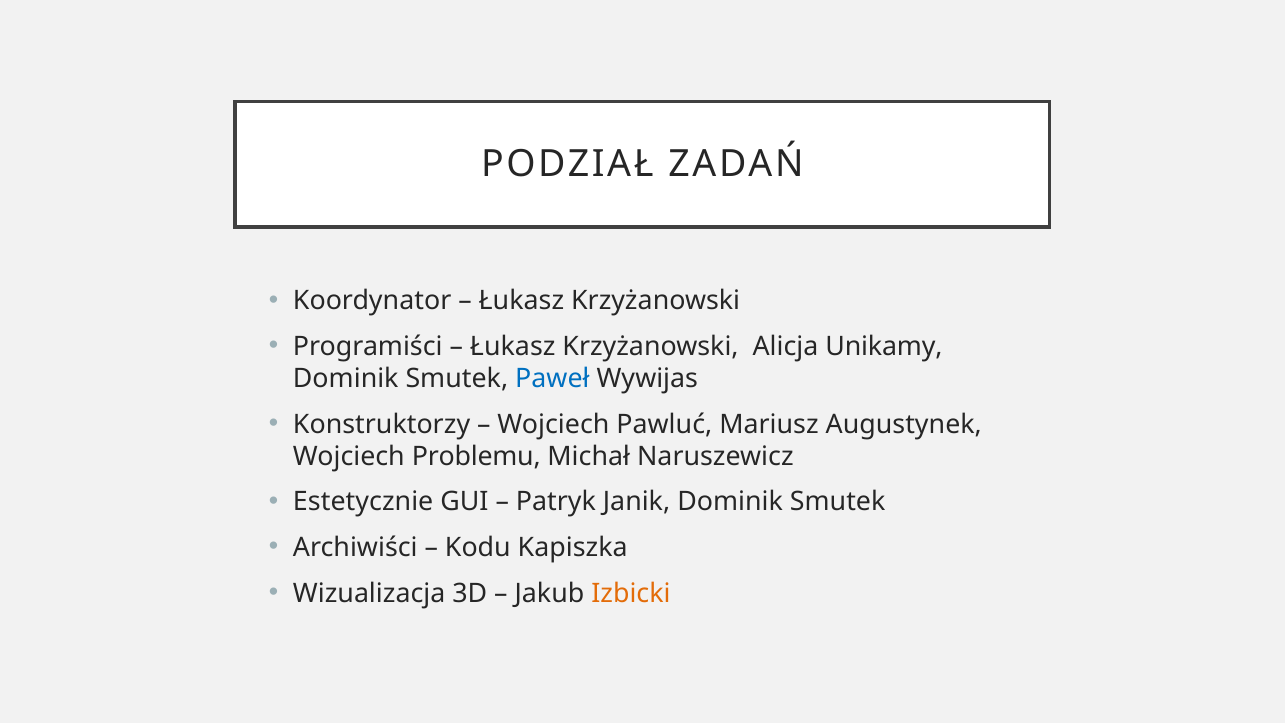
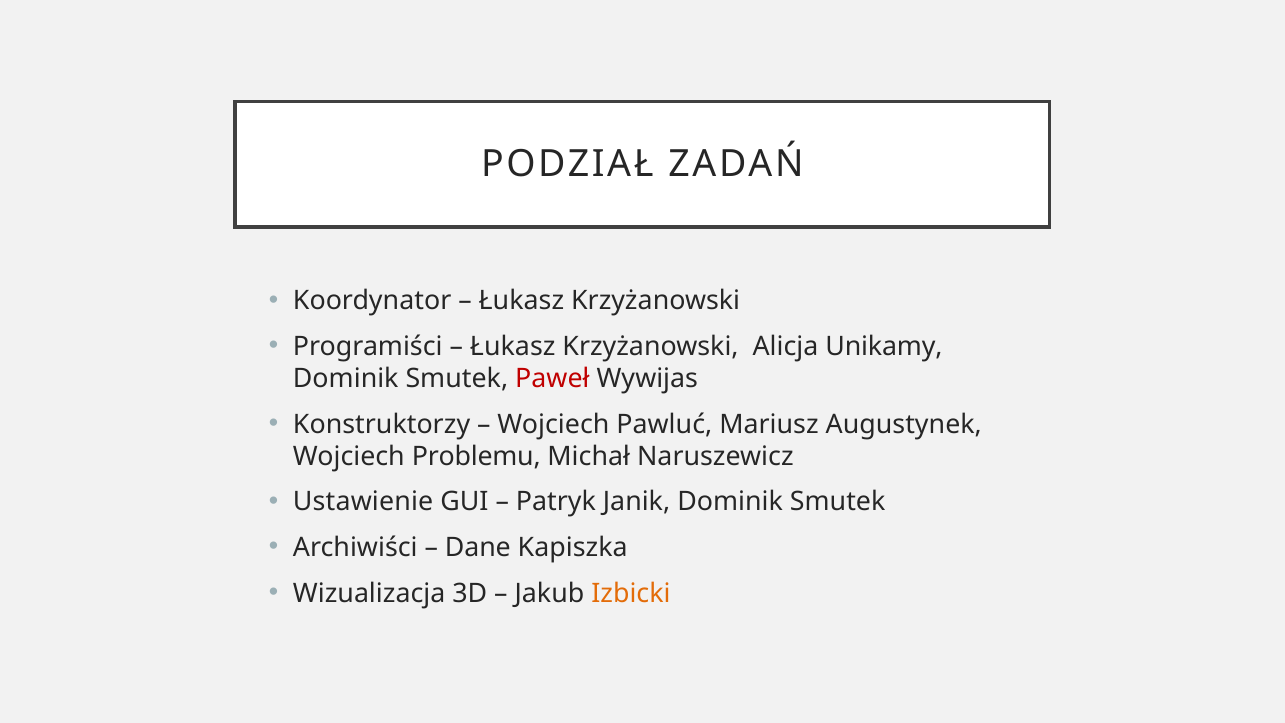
Paweł colour: blue -> red (552, 379)
Estetycznie: Estetycznie -> Ustawienie (363, 502)
Kodu: Kodu -> Dane (478, 547)
